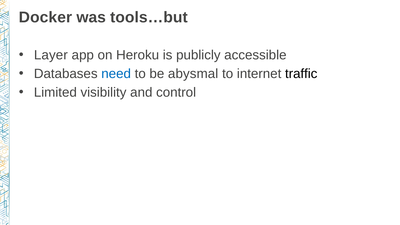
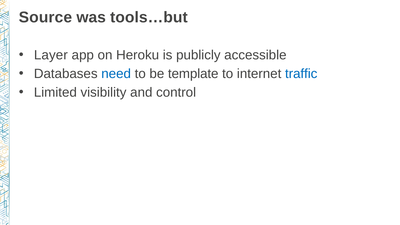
Docker: Docker -> Source (45, 17)
abysmal: abysmal -> template (193, 74)
traffic colour: black -> blue (301, 74)
